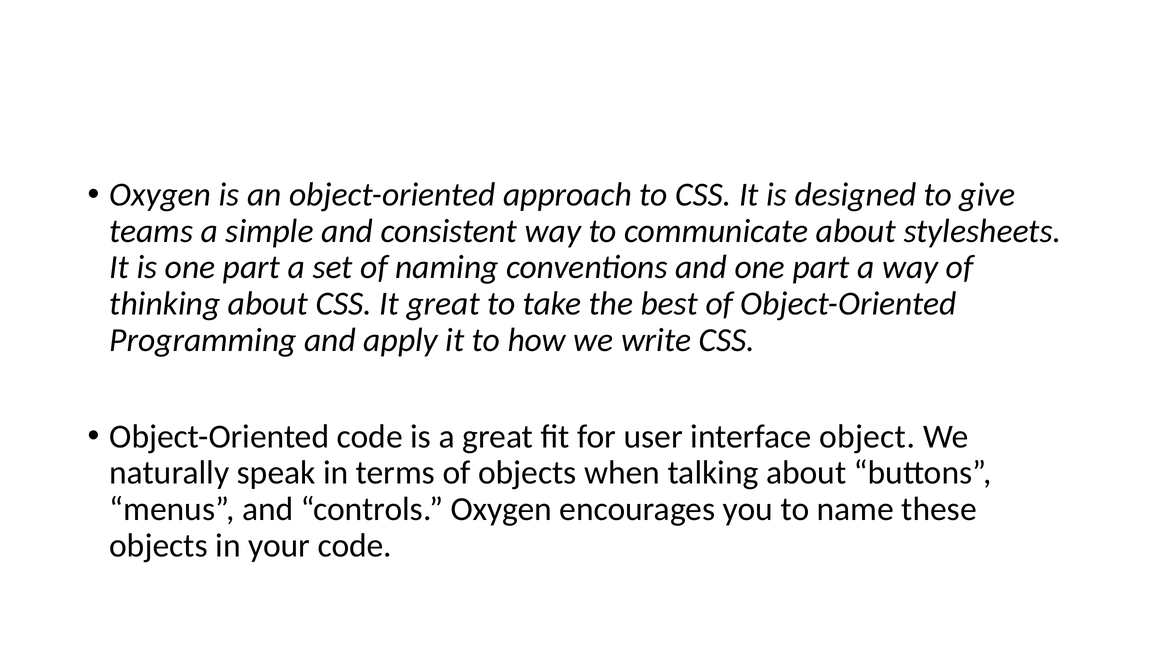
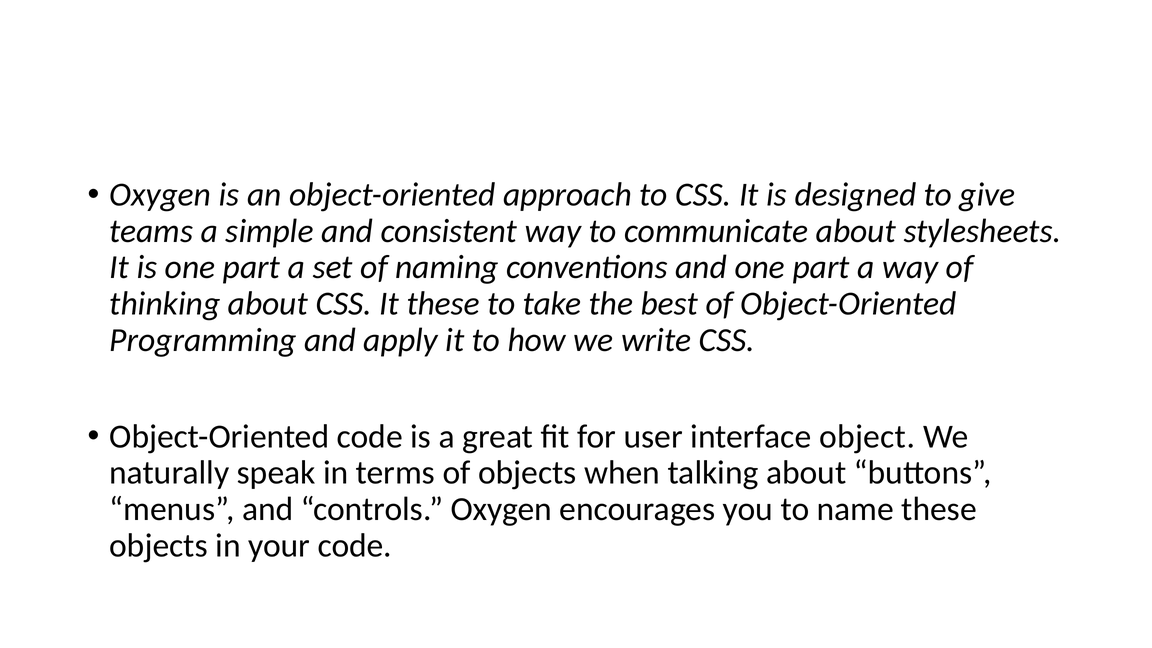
It great: great -> these (443, 304)
